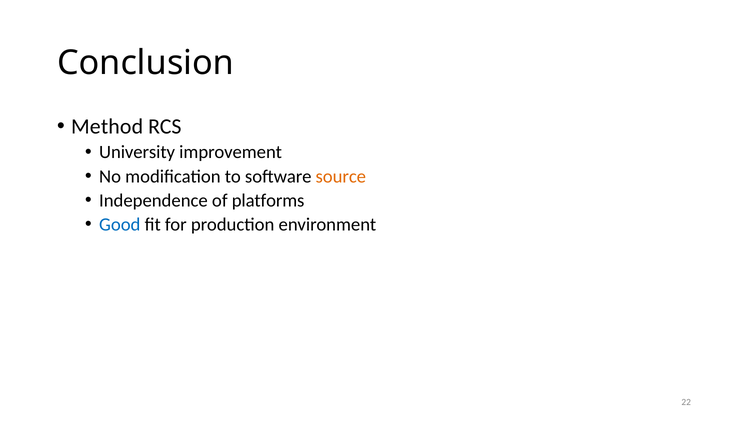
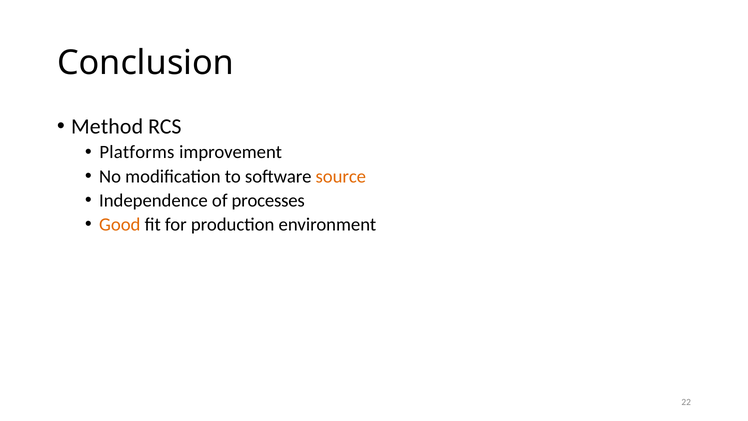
University: University -> Platforms (137, 152)
platforms: platforms -> processes (268, 200)
Good colour: blue -> orange (120, 224)
